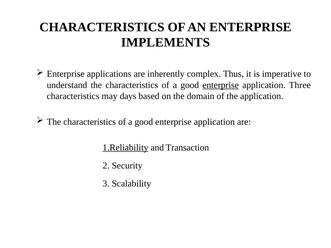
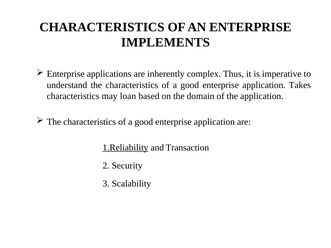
enterprise underline: present -> none (221, 85)
Three: Three -> Takes (300, 85)
days: days -> loan (128, 96)
